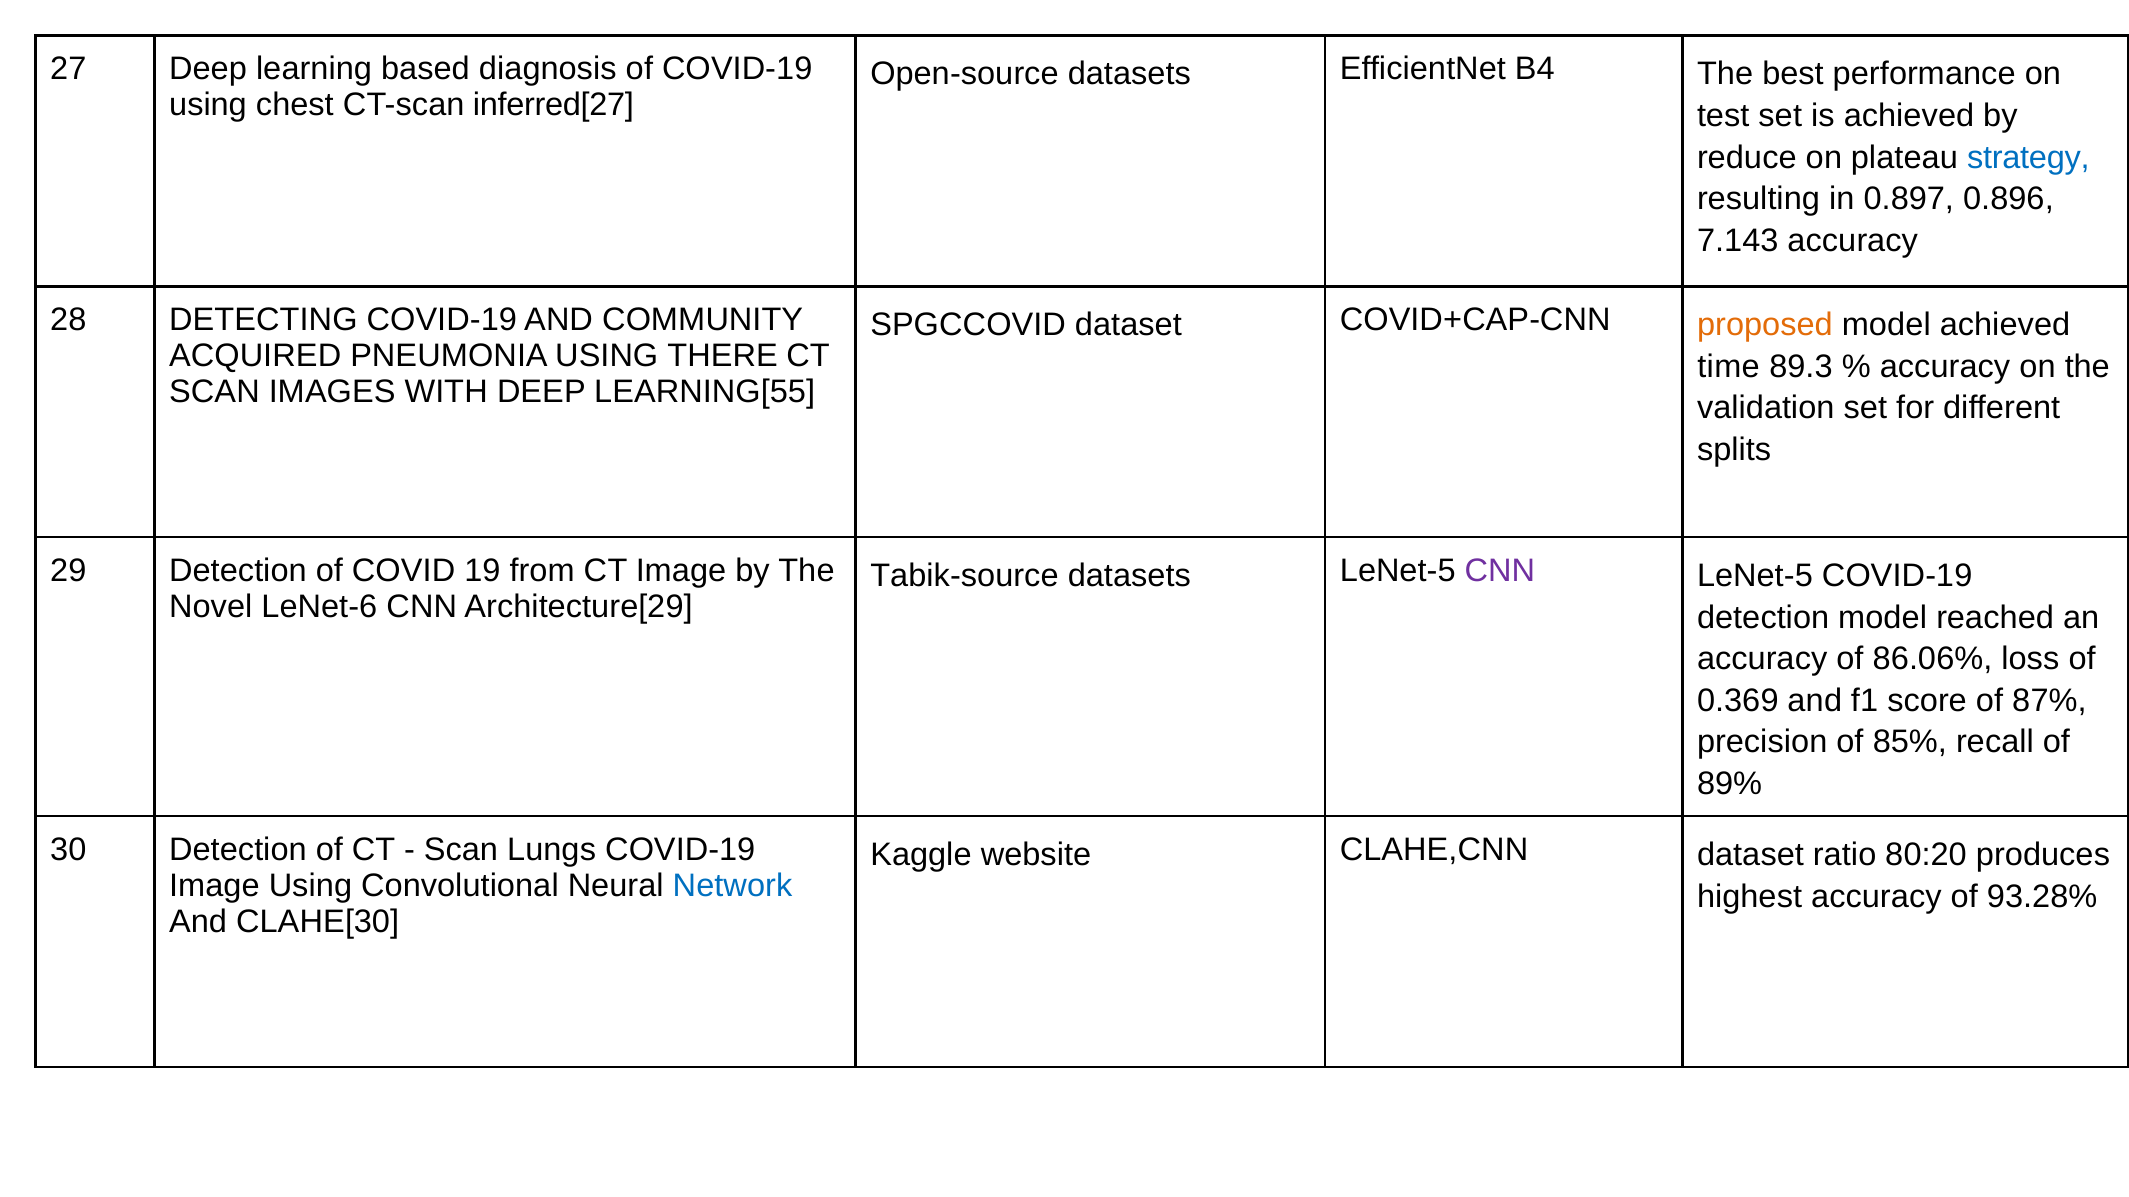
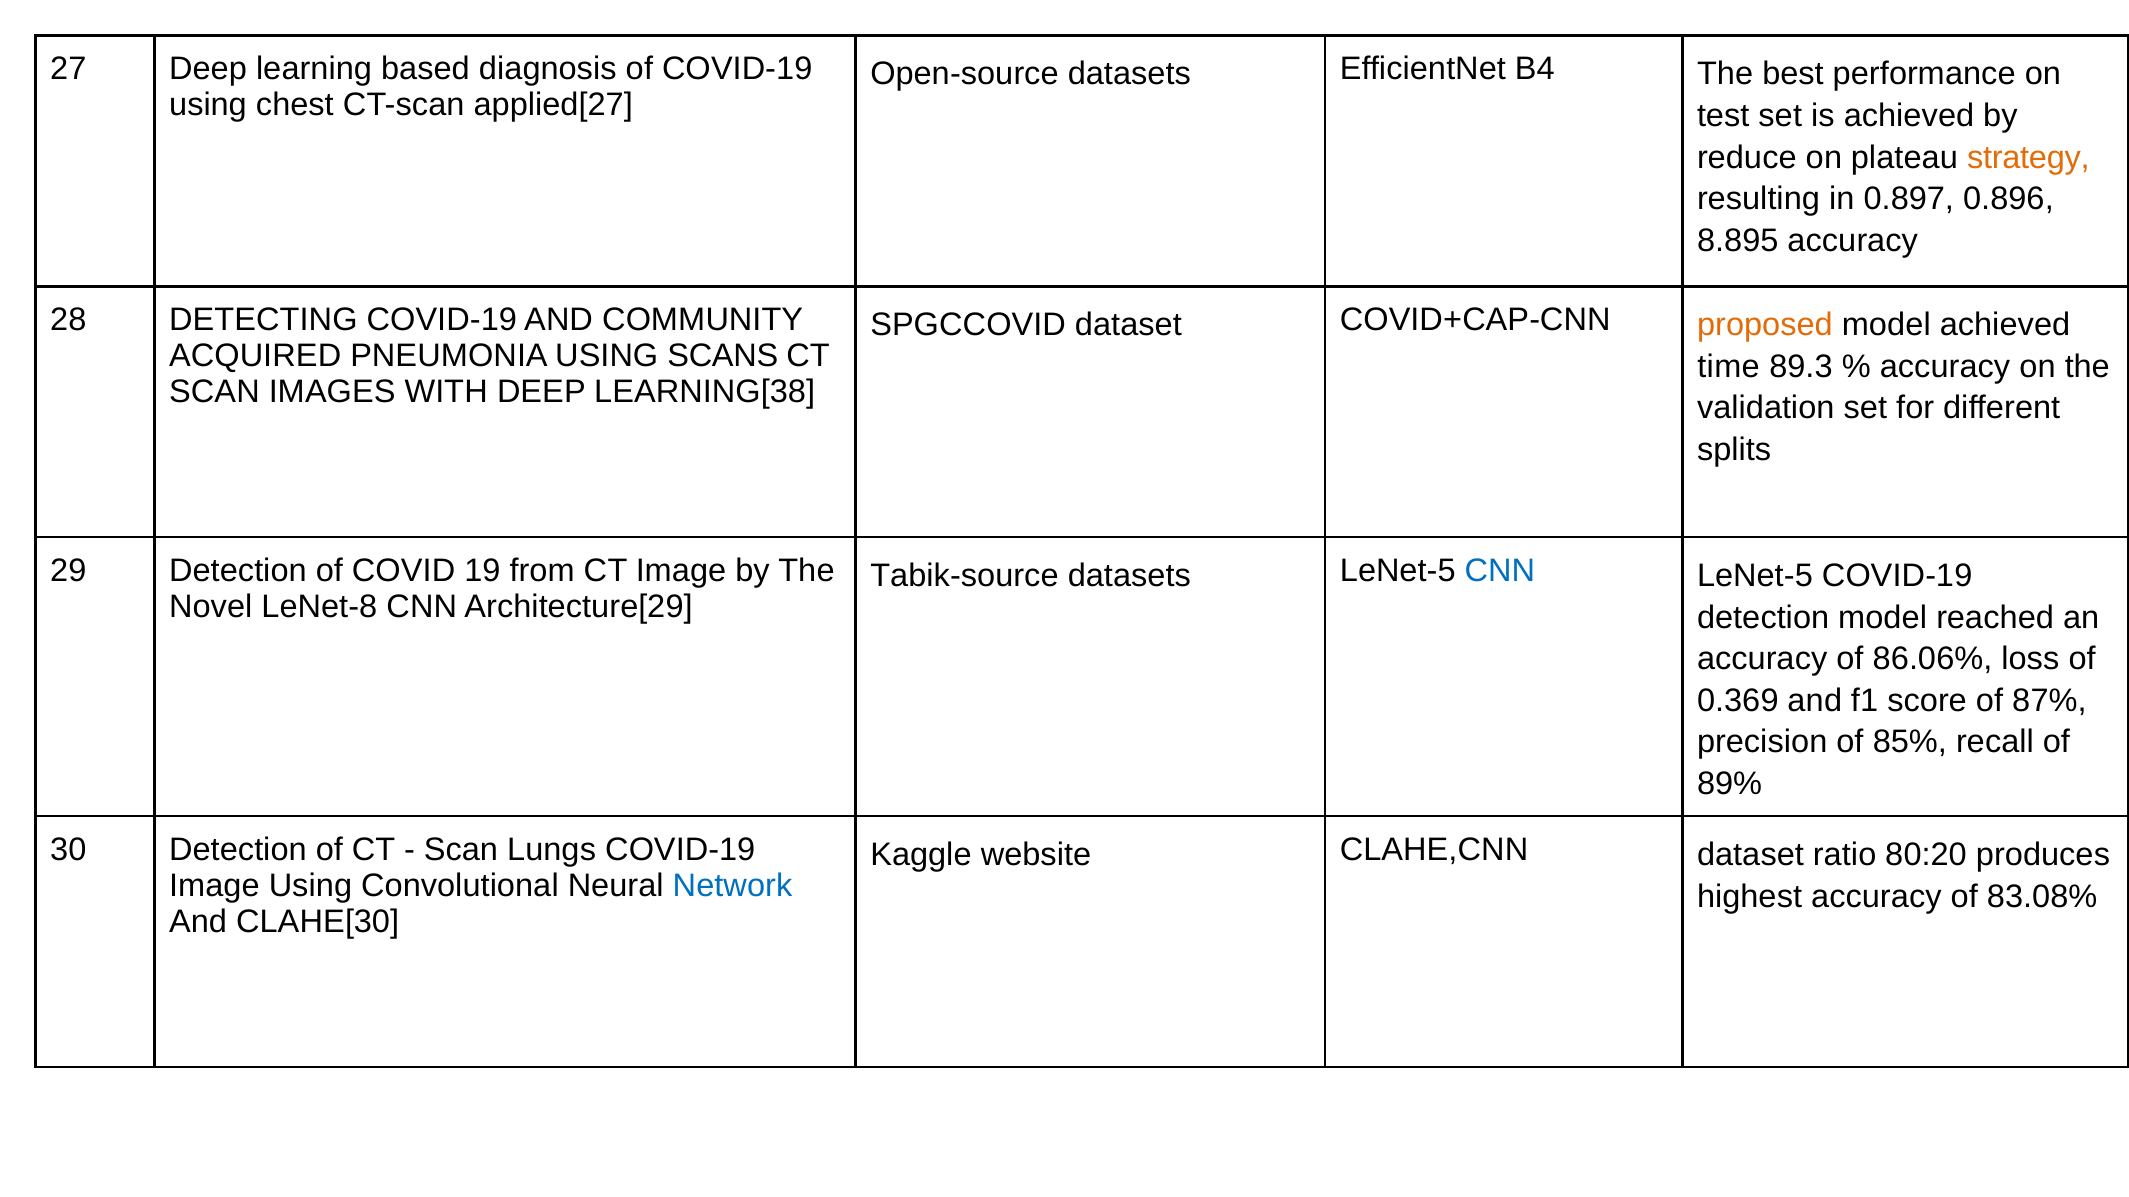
inferred[27: inferred[27 -> applied[27 (553, 105)
strategy colour: blue -> orange (2028, 157)
7.143: 7.143 -> 8.895 (1738, 241)
THERE: THERE -> SCANS (723, 356)
LEARNING[55: LEARNING[55 -> LEARNING[38 (705, 392)
CNN colour: purple -> blue (1500, 571)
LeNet-6: LeNet-6 -> LeNet-8 (319, 607)
93.28%: 93.28% -> 83.08% (2042, 897)
